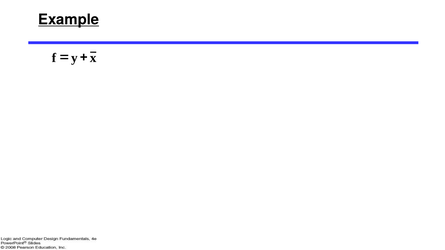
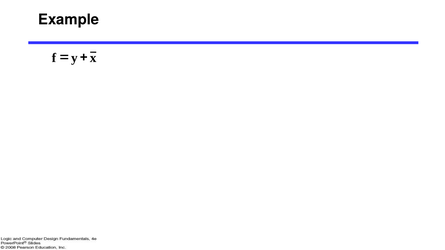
Example underline: present -> none (69, 20)
